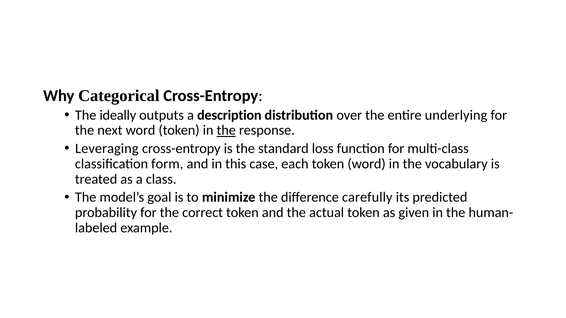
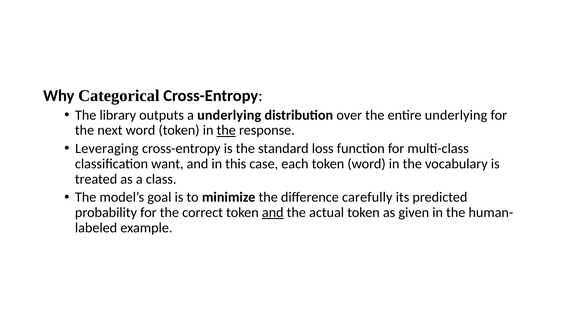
ideally: ideally -> library (118, 115)
a description: description -> underlying (229, 115)
form: form -> want (167, 164)
and underline: none -> present (273, 213)
